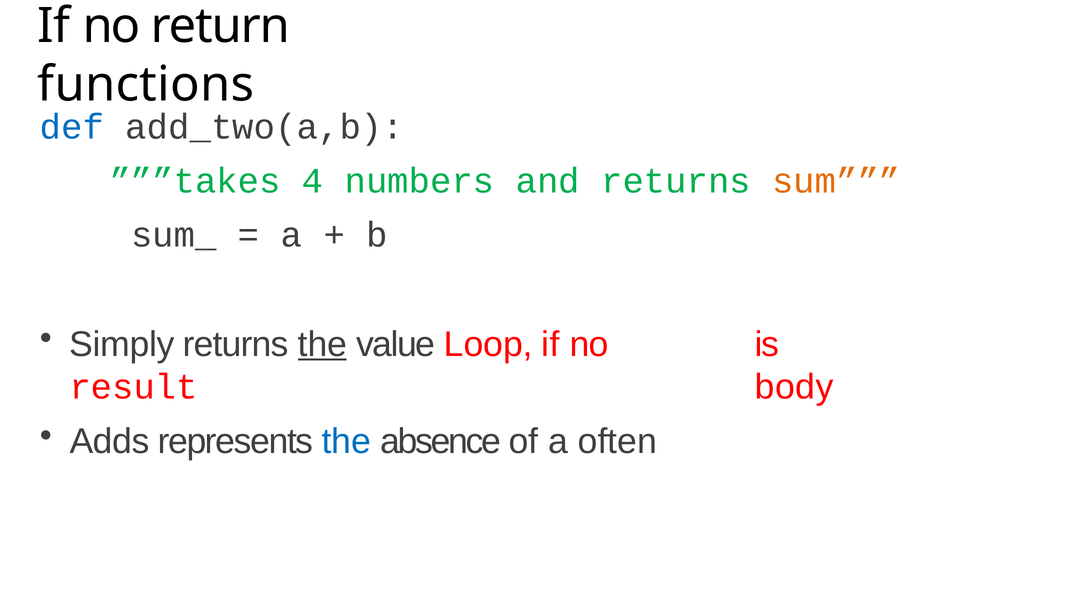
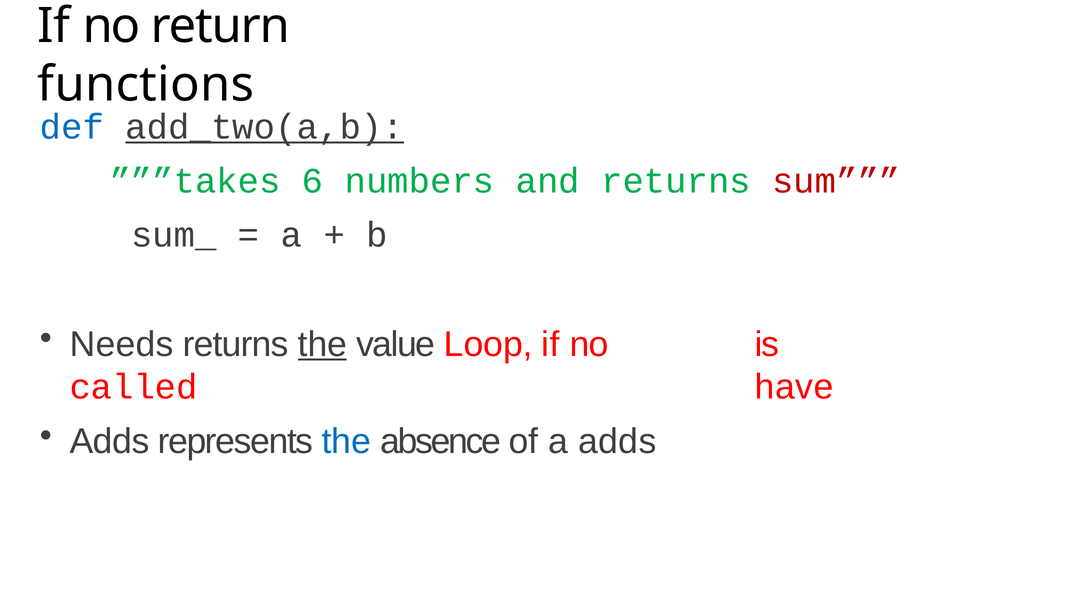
add_two(a,b underline: none -> present (265, 127)
4: 4 -> 6 (313, 181)
sum colour: orange -> red (836, 181)
Simply: Simply -> Needs (122, 344)
body: body -> have (794, 387)
result: result -> called (134, 387)
a often: often -> adds (617, 441)
